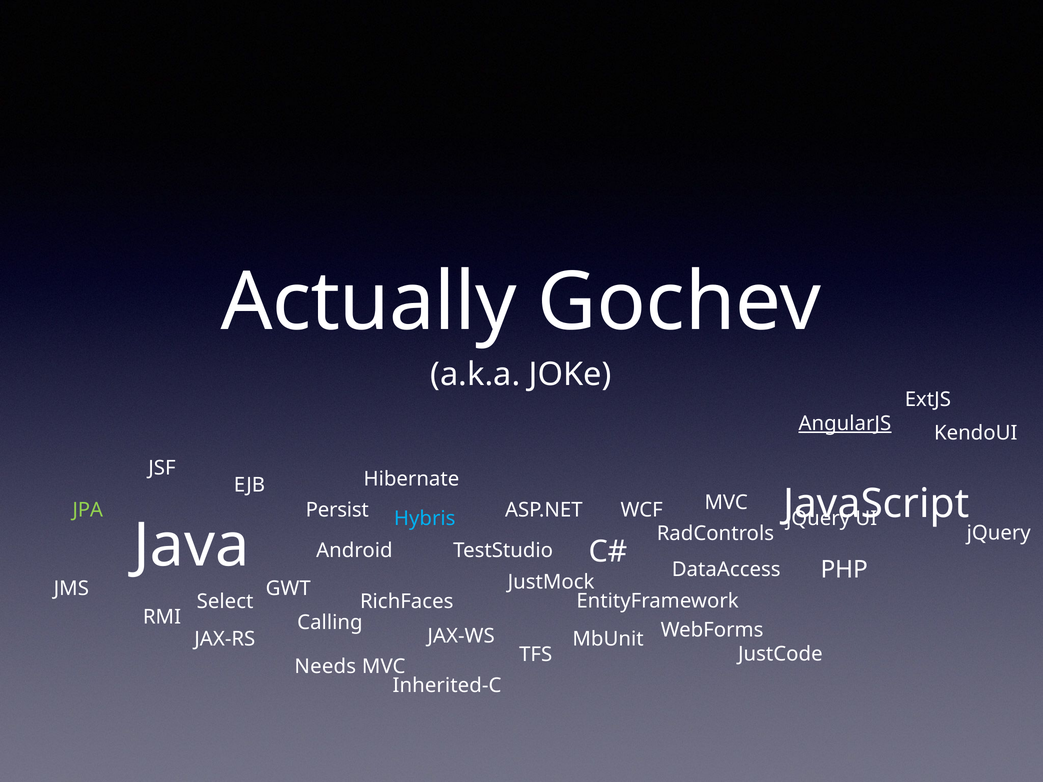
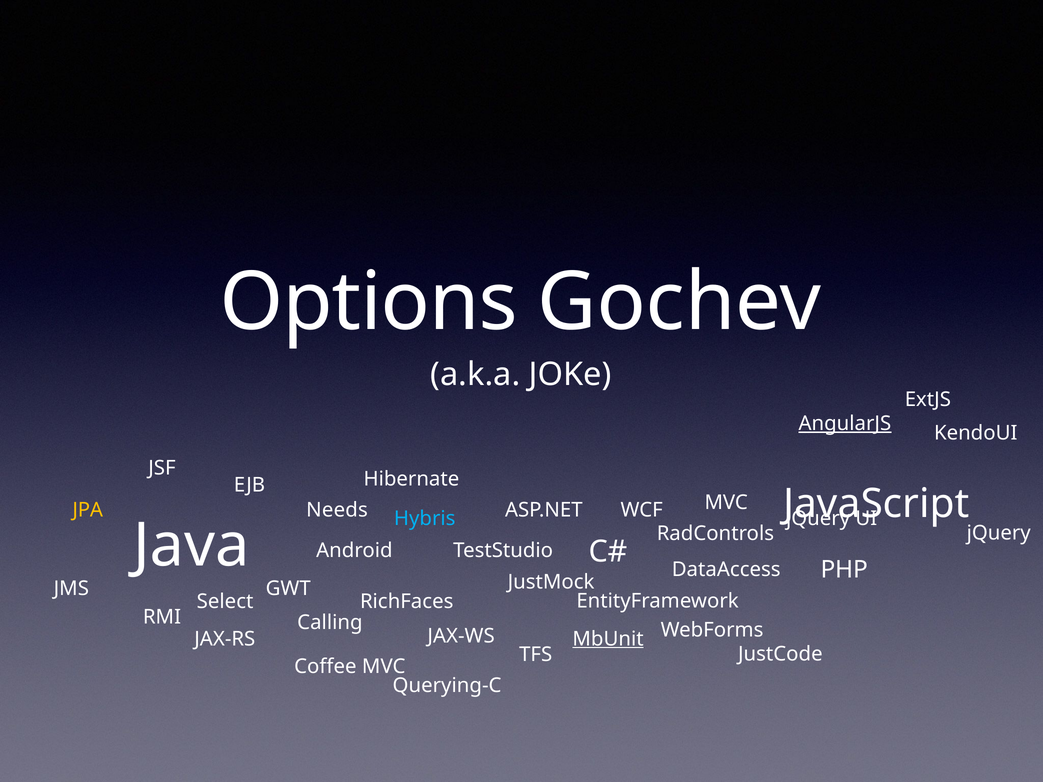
Actually: Actually -> Options (369, 303)
JPA colour: light green -> yellow (88, 510)
Persist: Persist -> Needs (337, 510)
MbUnit underline: none -> present (608, 639)
Needs: Needs -> Coffee (325, 667)
Inherited-C: Inherited-C -> Querying-C (447, 686)
